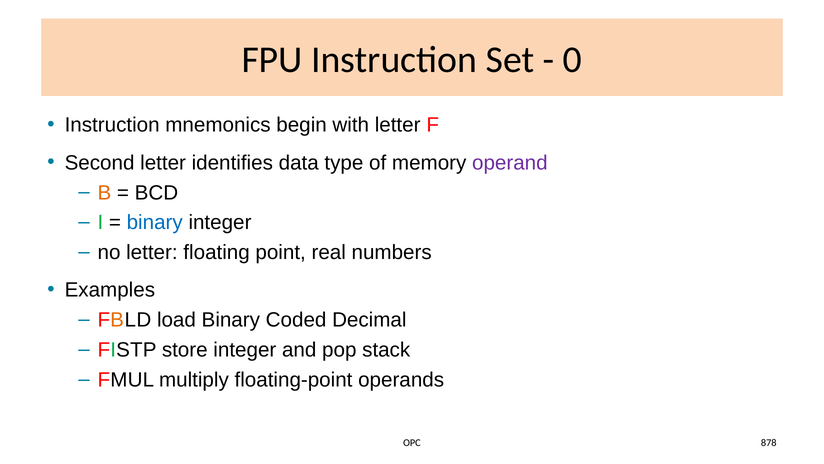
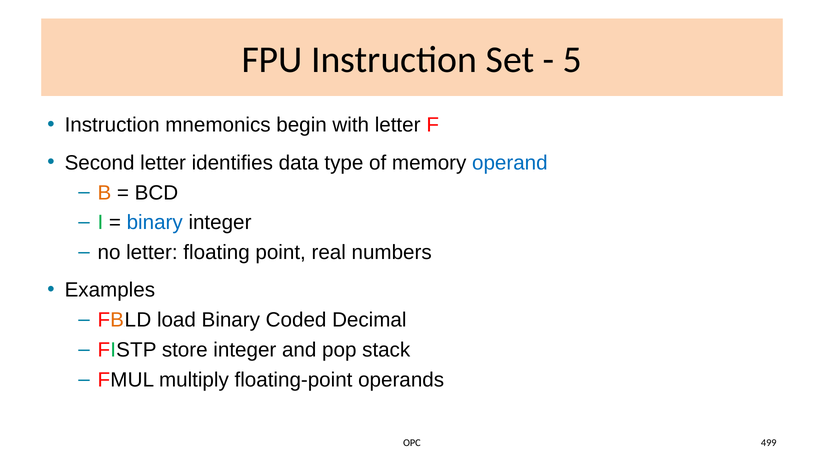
0: 0 -> 5 (572, 60)
operand colour: purple -> blue (510, 163)
878: 878 -> 499 (769, 443)
